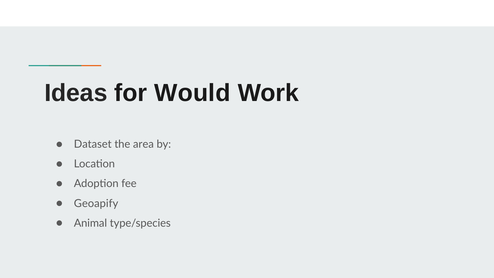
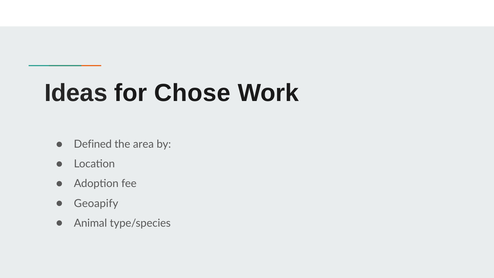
Would: Would -> Chose (192, 93)
Dataset: Dataset -> Defined (93, 144)
